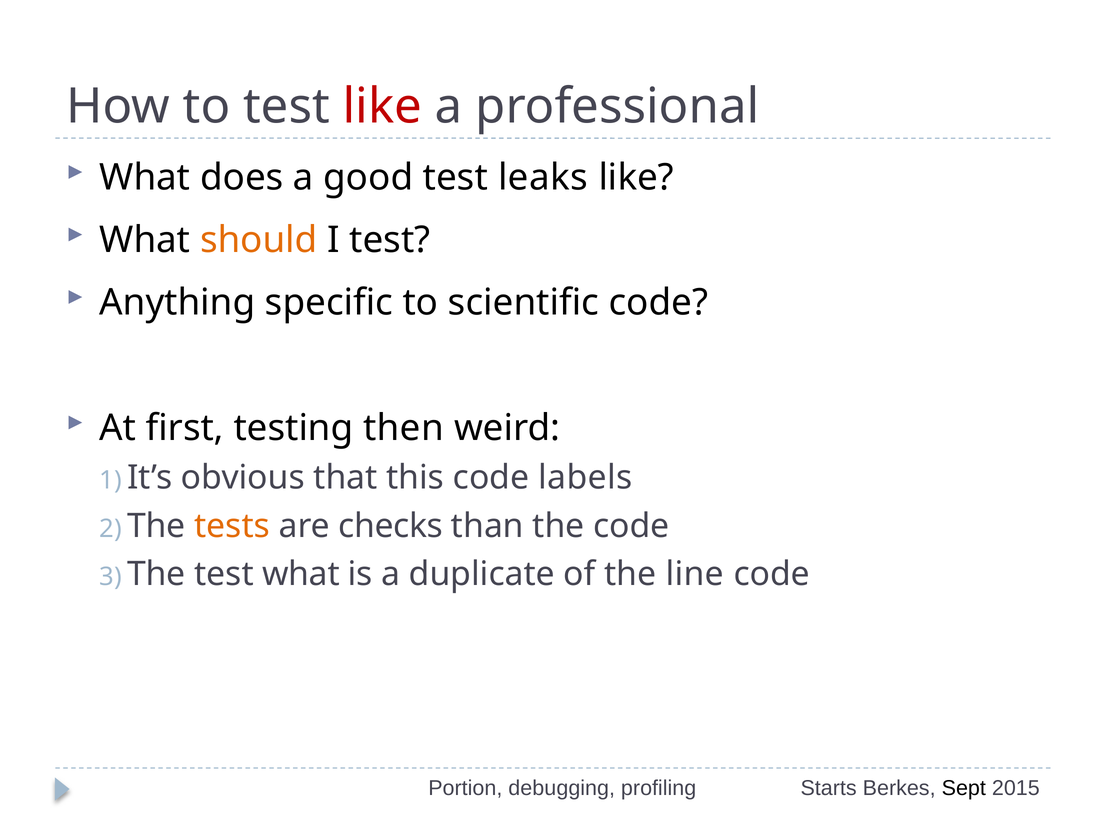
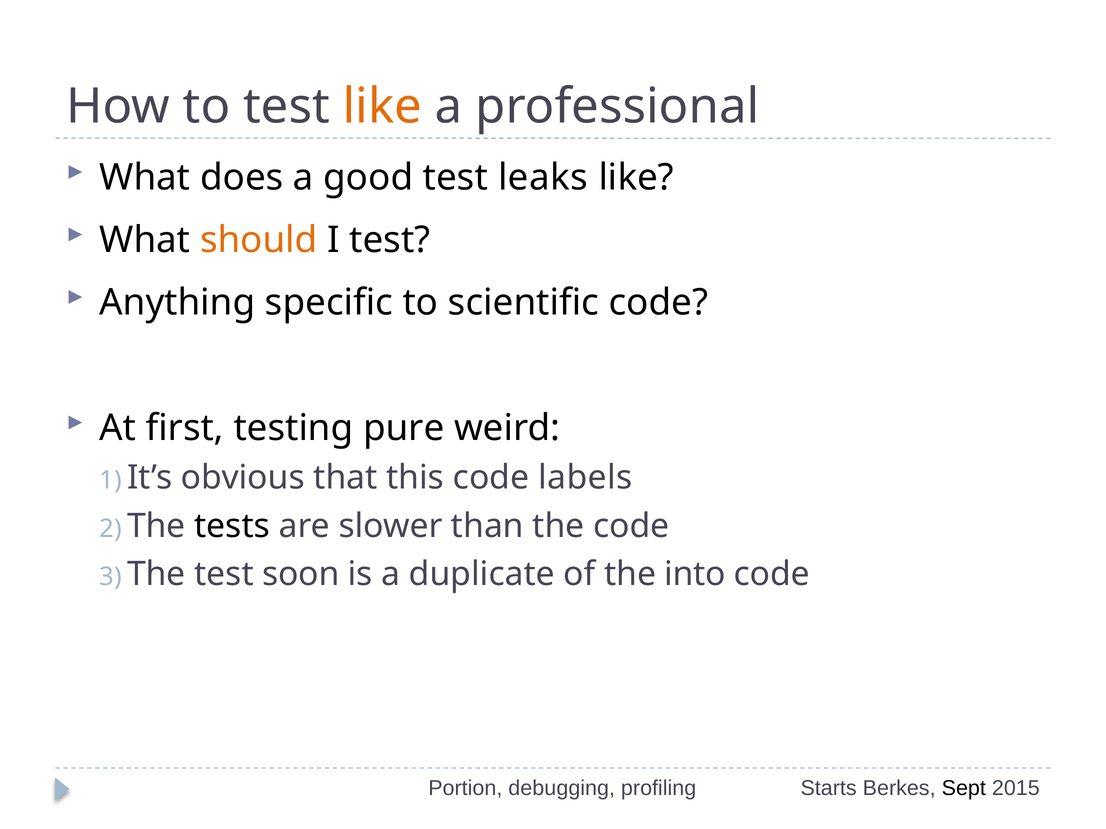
like colour: red -> orange (382, 107)
then: then -> pure (404, 428)
tests colour: orange -> black (232, 526)
checks: checks -> slower (391, 526)
test what: what -> soon (301, 575)
line: line -> into (695, 575)
